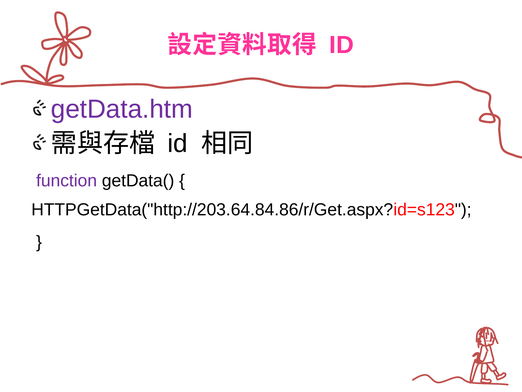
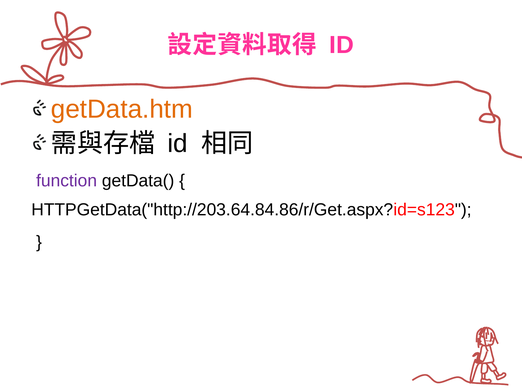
getData.htm colour: purple -> orange (122, 109)
